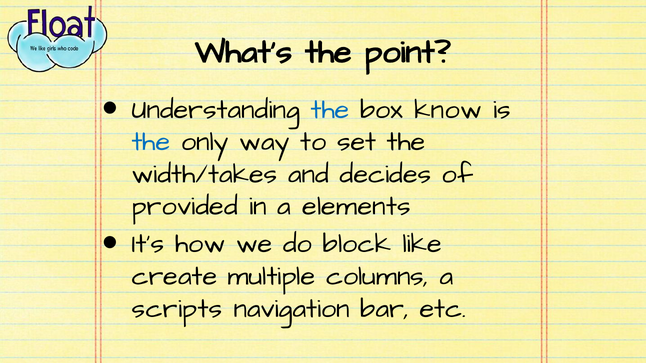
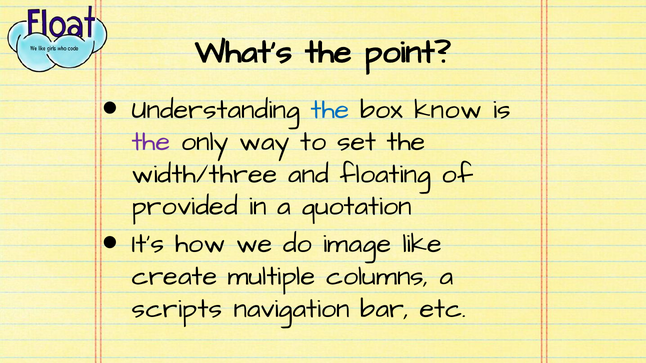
the colour: blue -> purple (151, 142)
width/takes: width/takes -> width/three (205, 174)
decides: decides -> floating (386, 174)
elements: elements -> quotation (357, 206)
block: block -> image (357, 244)
